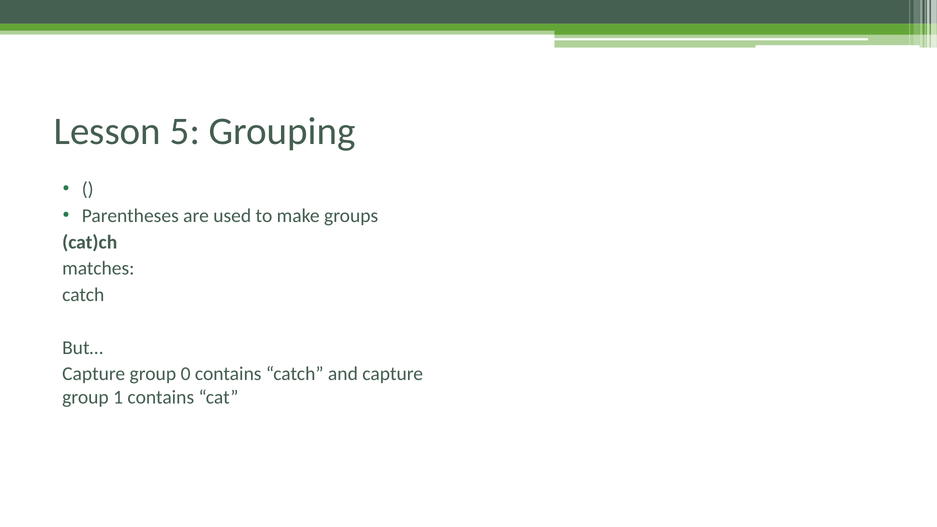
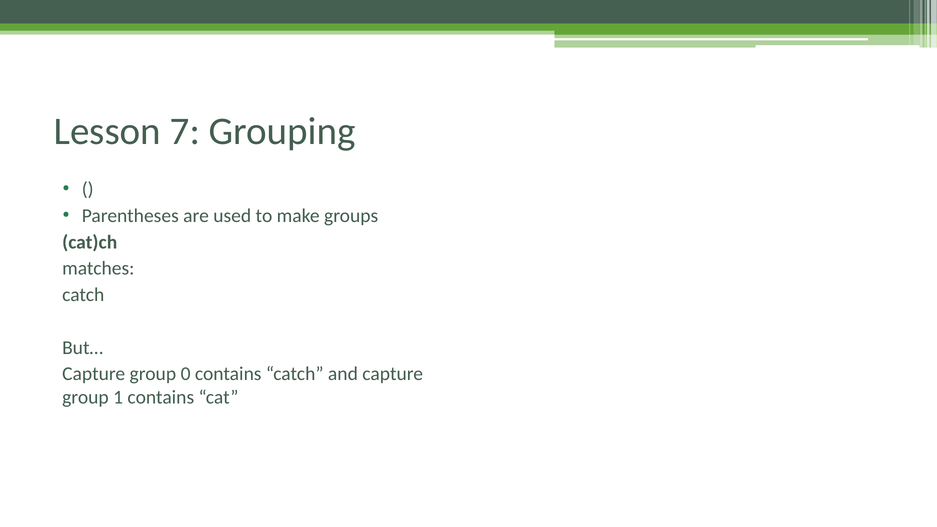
5: 5 -> 7 (185, 132)
